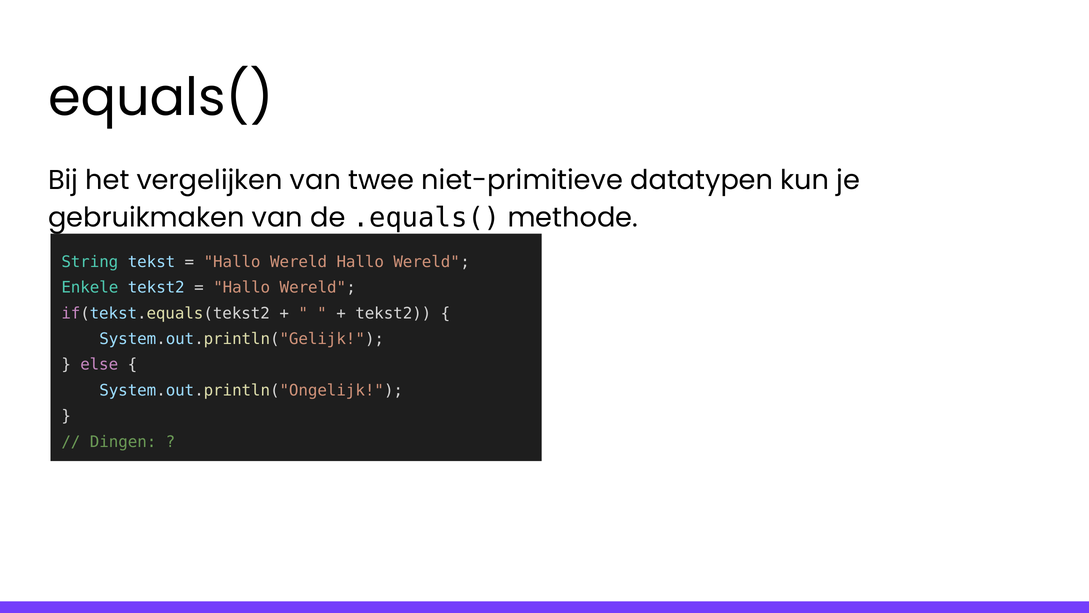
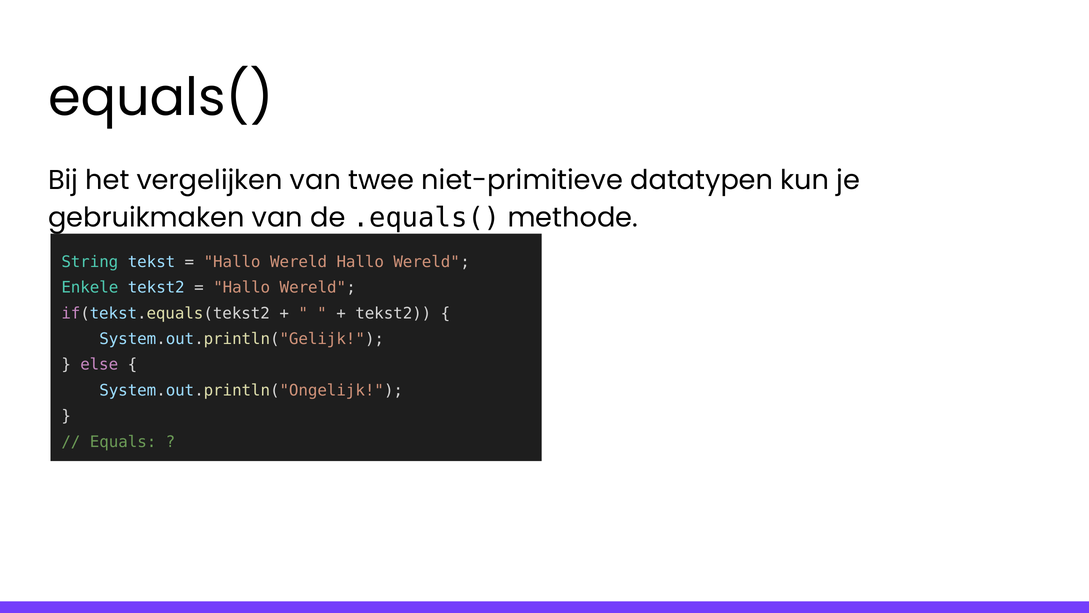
Dingen: Dingen -> Equals (123, 441)
